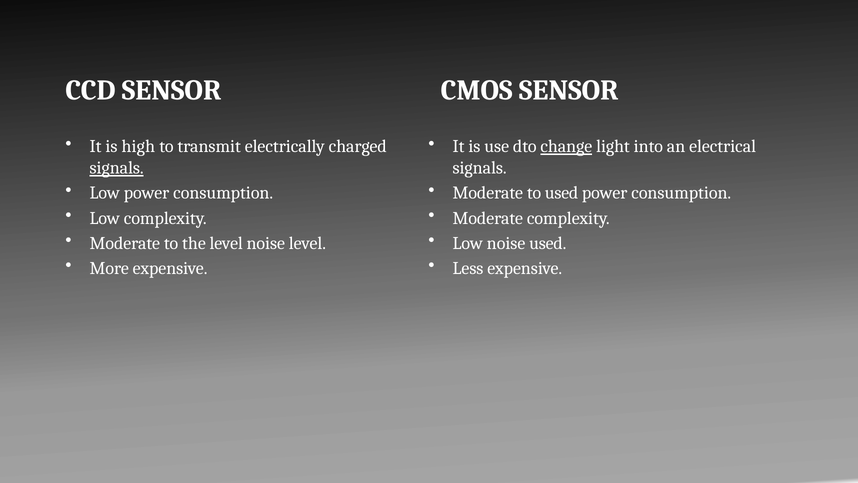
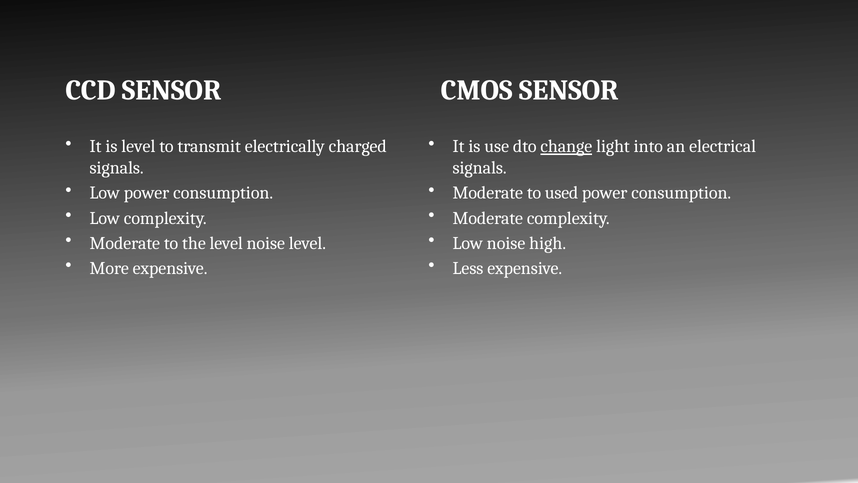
is high: high -> level (138, 146)
signals underline: present -> none (117, 168)
noise used: used -> high (548, 243)
